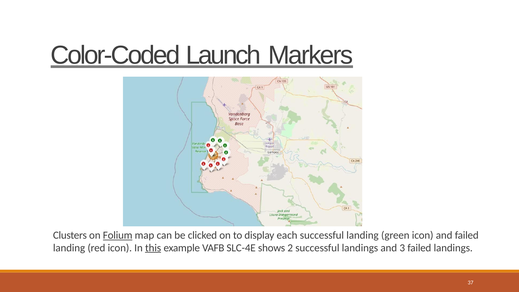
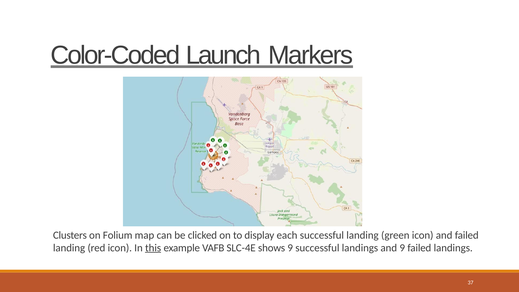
Folium underline: present -> none (118, 235)
shows 2: 2 -> 9 (290, 248)
and 3: 3 -> 9 (402, 248)
